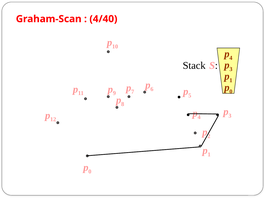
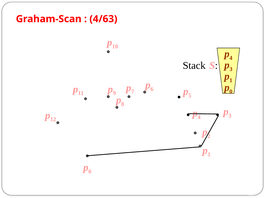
4/40: 4/40 -> 4/63 (103, 19)
